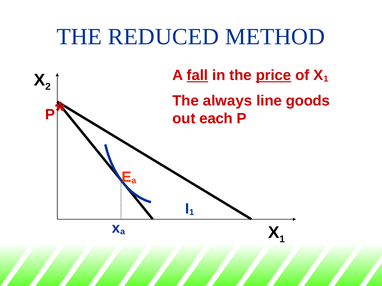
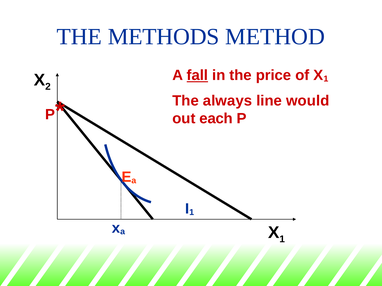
REDUCED: REDUCED -> METHODS (164, 37)
price underline: present -> none (274, 75)
goods: goods -> would (308, 101)
